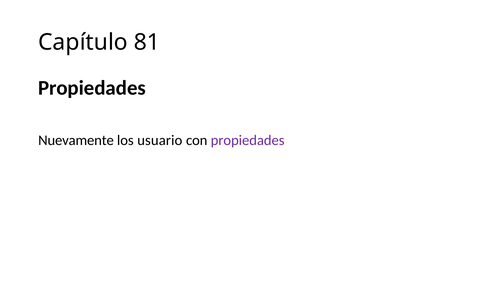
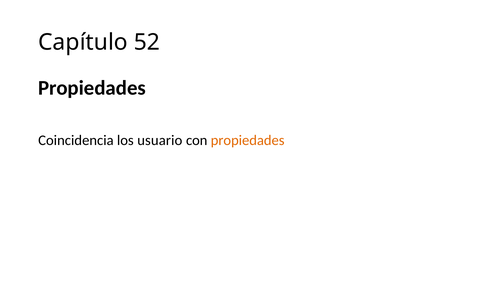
81: 81 -> 52 (147, 42)
Nuevamente: Nuevamente -> Coincidencia (76, 140)
propiedades colour: purple -> orange (248, 140)
